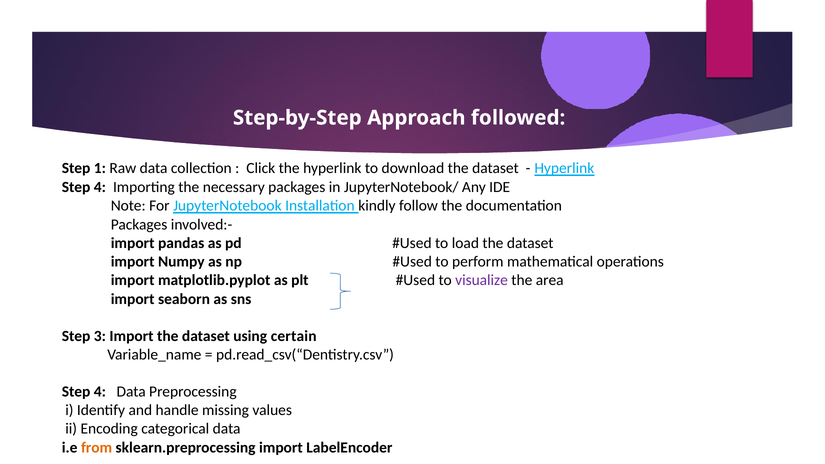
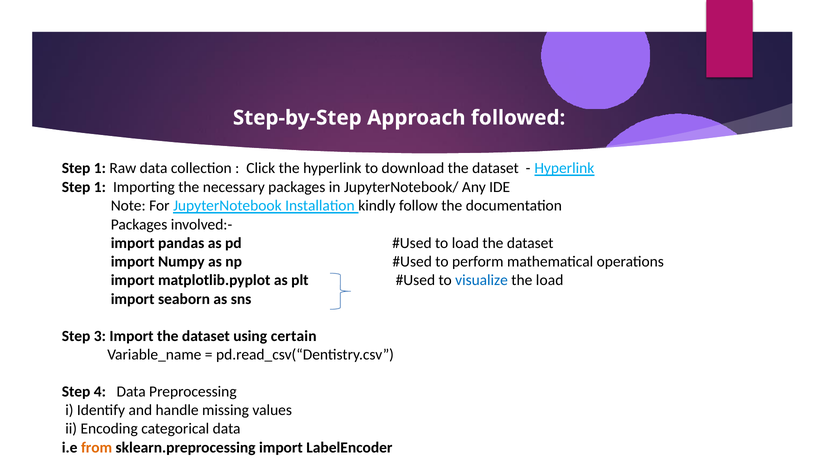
4: 4 -> 1 (100, 187)
visualize colour: purple -> blue (482, 280)
the area: area -> load (550, 280)
